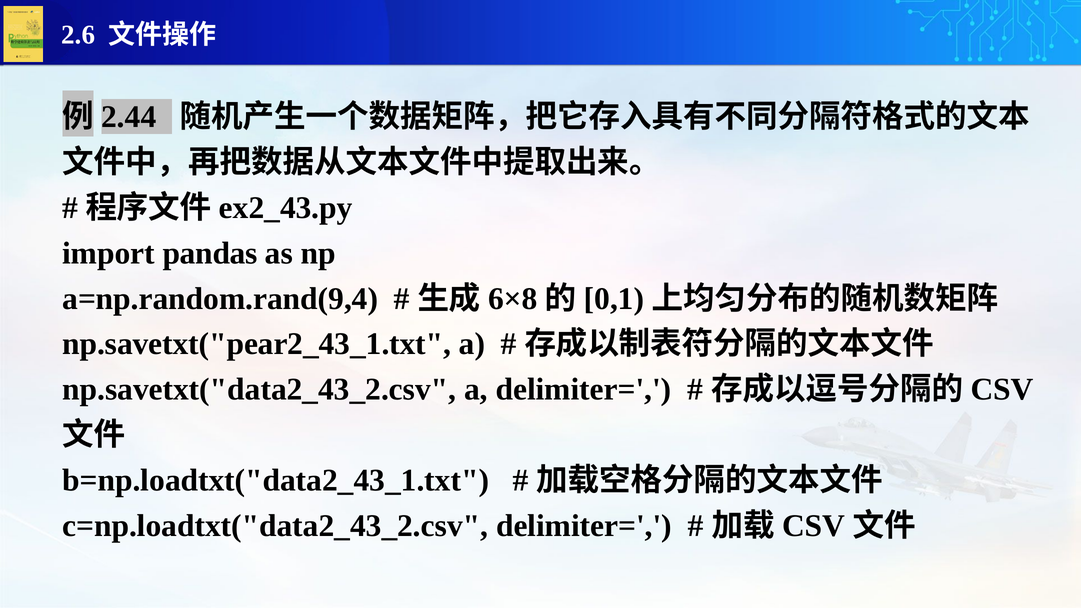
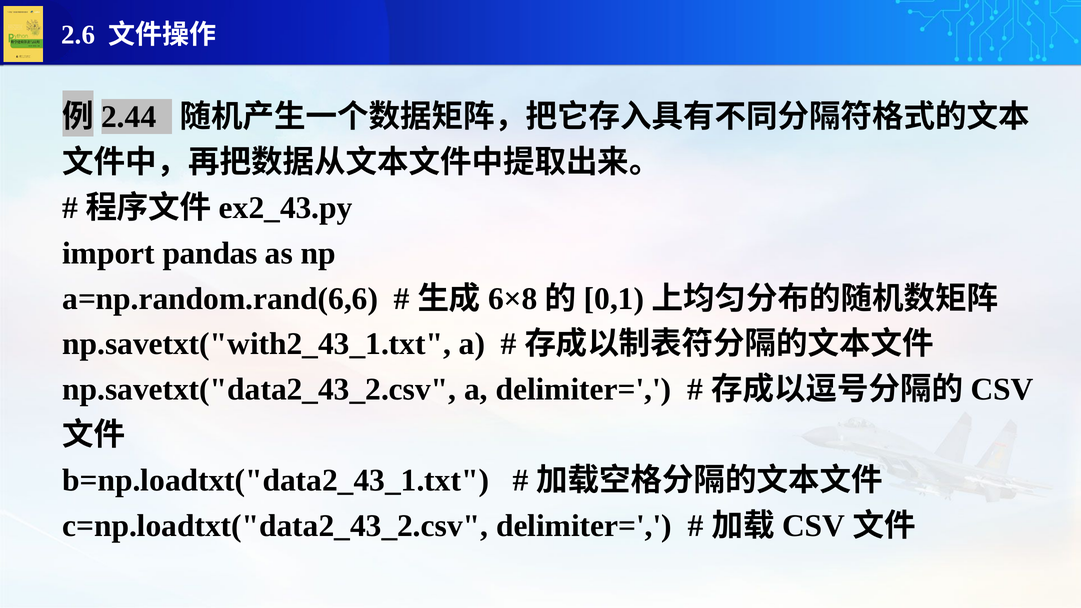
a=np.random.rand(9,4: a=np.random.rand(9,4 -> a=np.random.rand(6,6 (220, 299)
np.savetxt("pear2_43_1.txt: np.savetxt("pear2_43_1.txt -> np.savetxt("with2_43_1.txt (257, 344)
